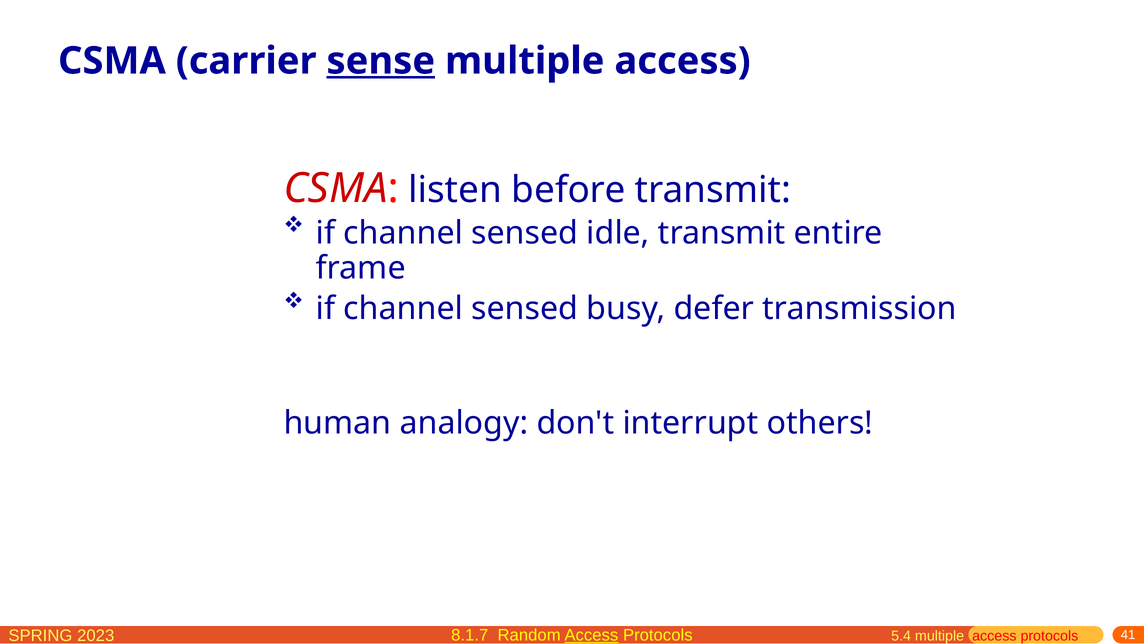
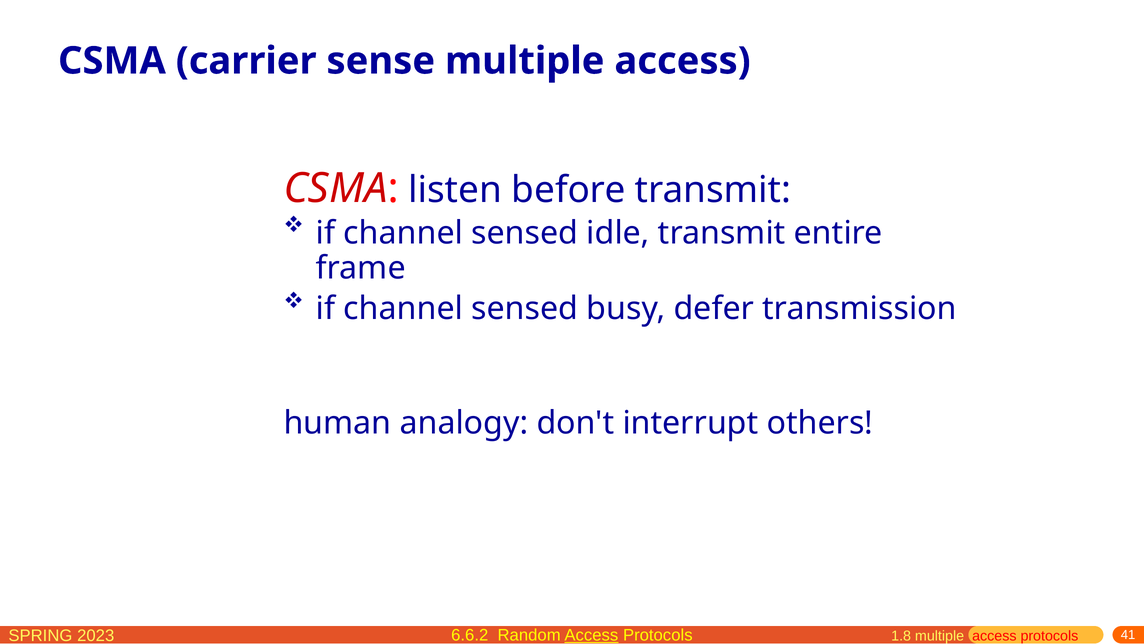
sense underline: present -> none (381, 61)
8.1.7: 8.1.7 -> 6.6.2 (470, 635)
5.4: 5.4 -> 1.8 (901, 635)
